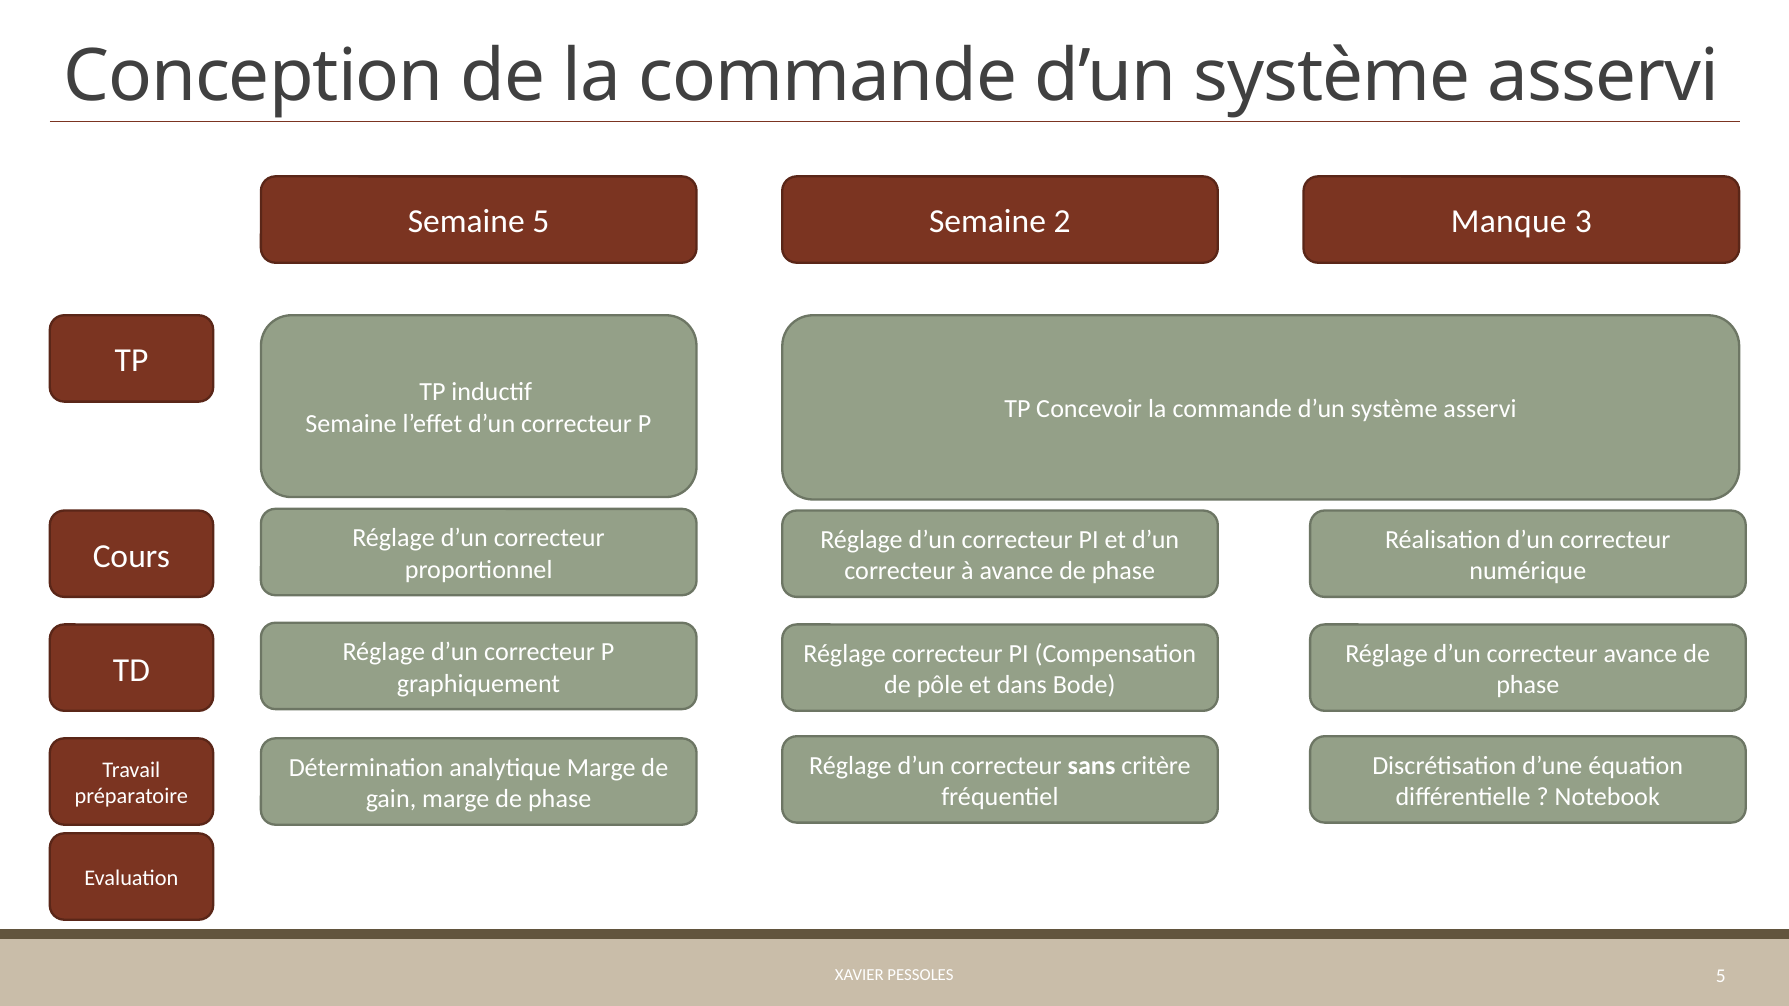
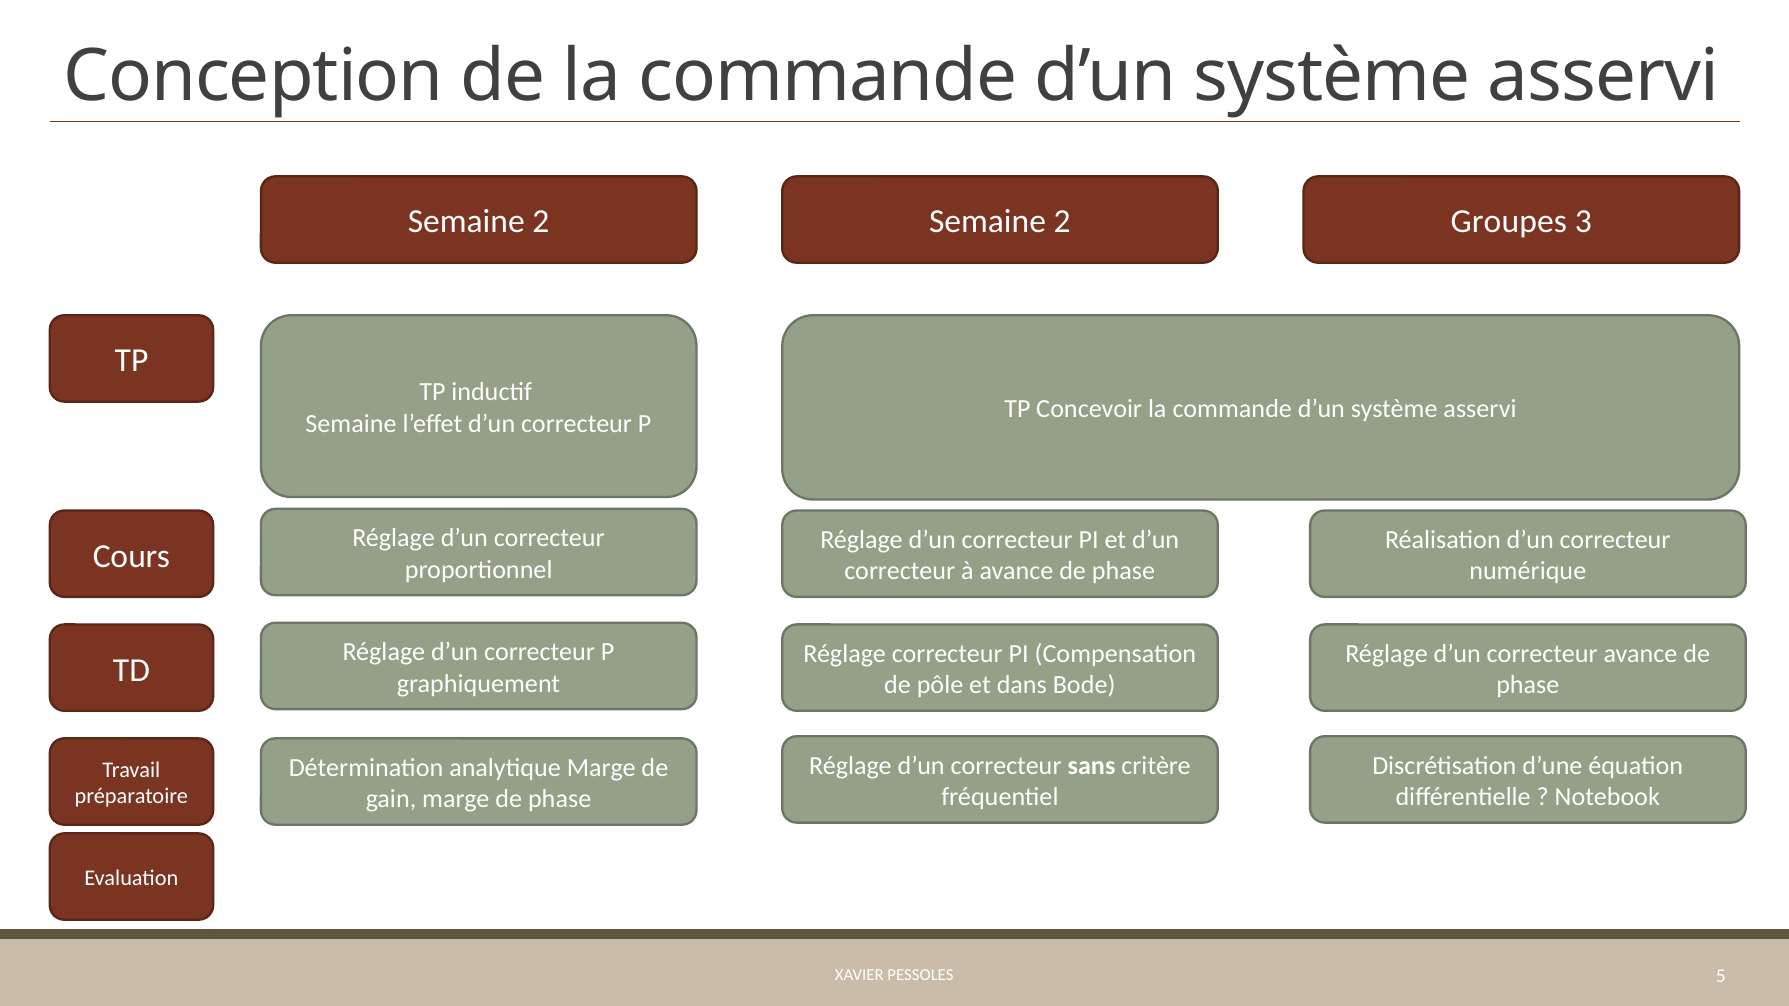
5: 5 -> 2 (541, 222)
Manque: Manque -> Groupes (1509, 222)
